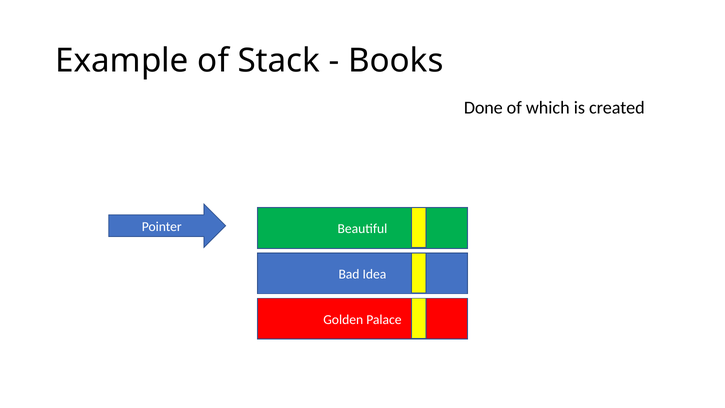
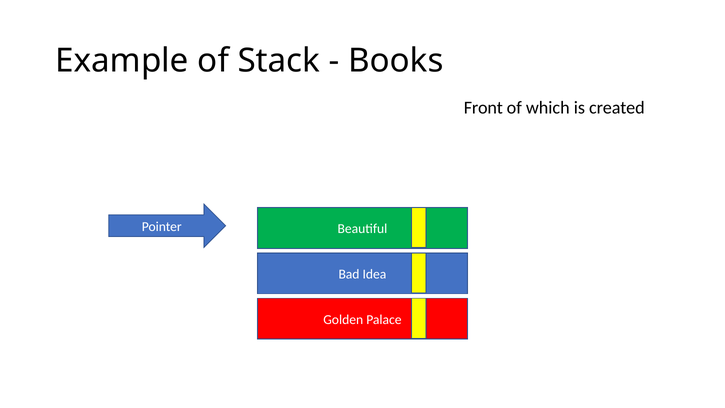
Done: Done -> Front (483, 108)
